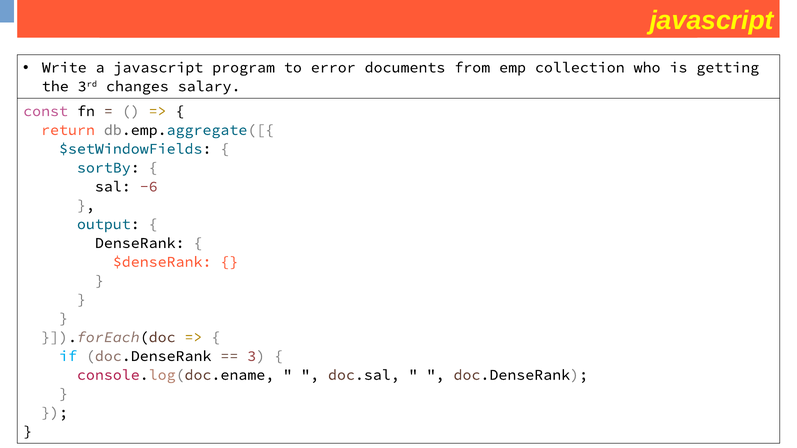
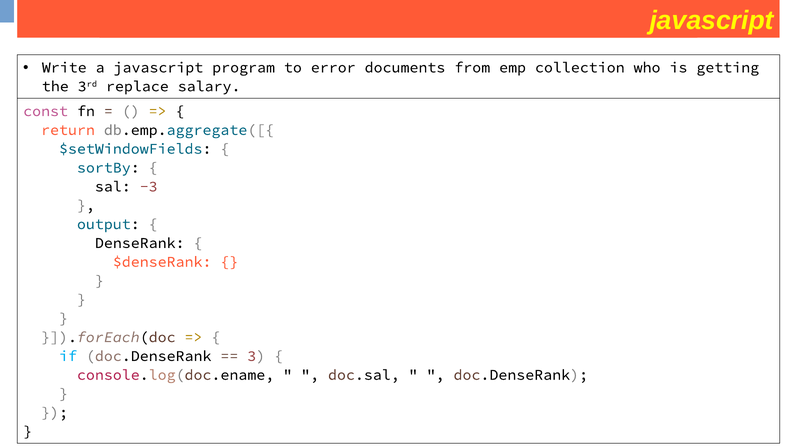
changes: changes -> replace (137, 86)
-6: -6 -> -3 (149, 187)
